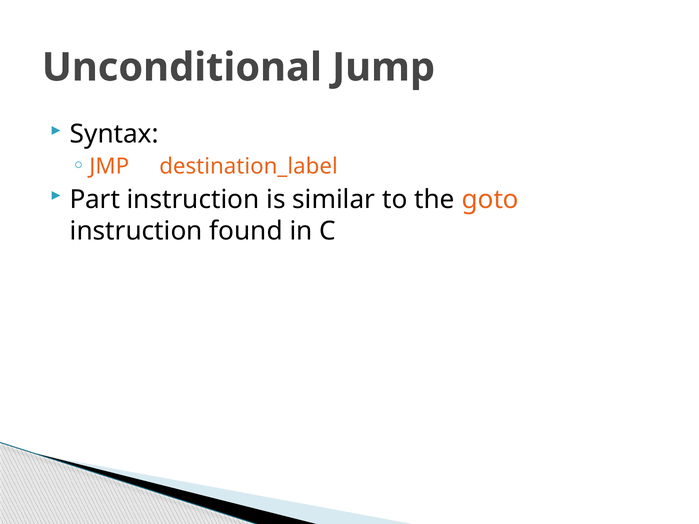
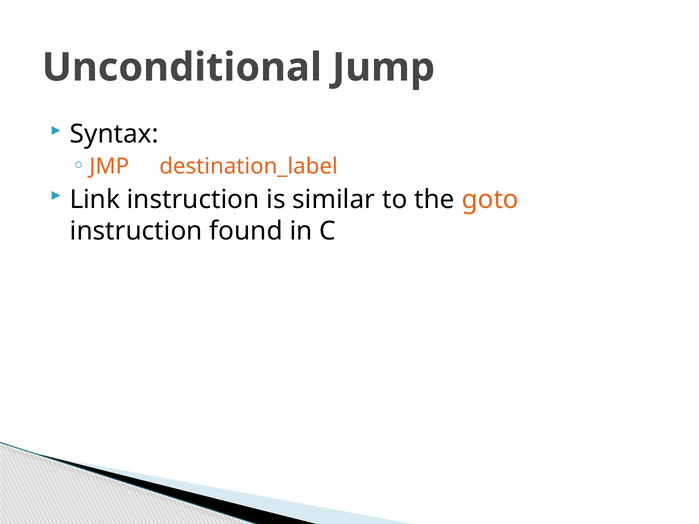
Part: Part -> Link (95, 200)
